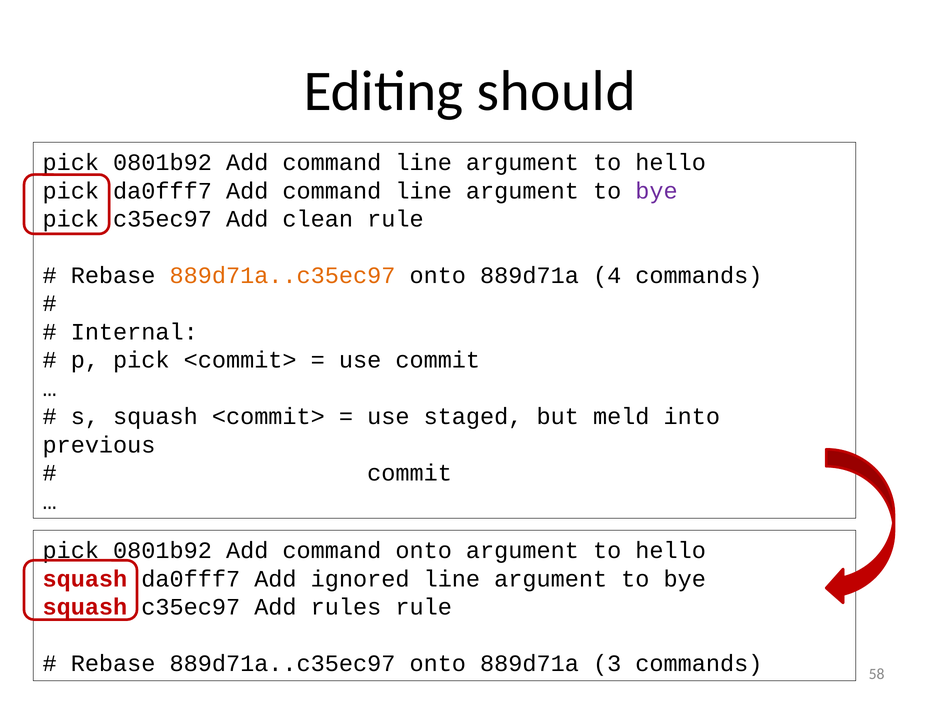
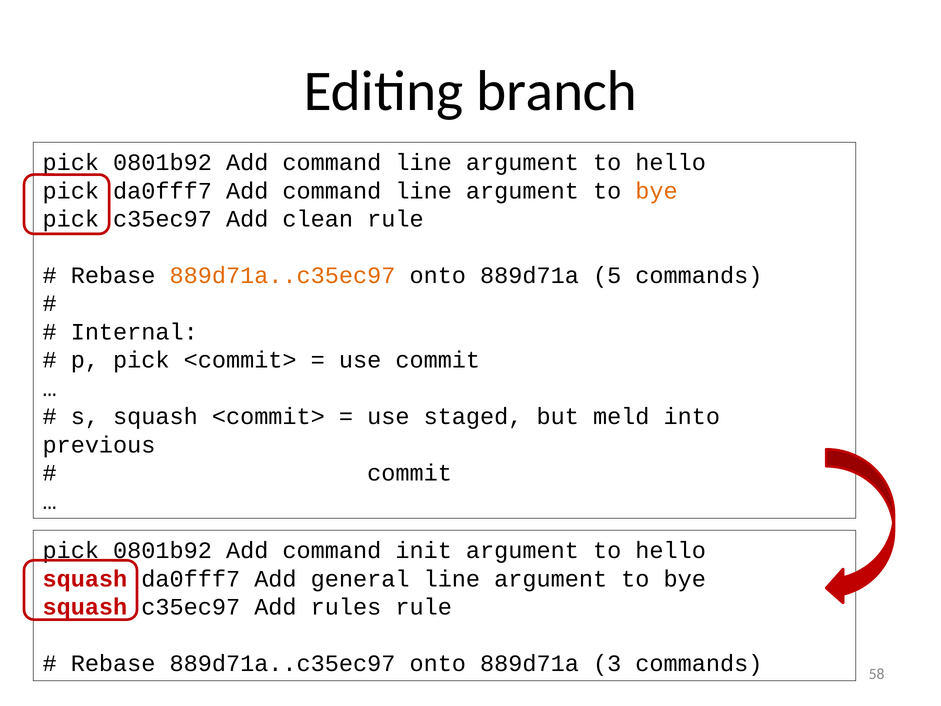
should: should -> branch (557, 91)
bye colour: purple -> orange (657, 191)
4: 4 -> 5 (607, 275)
command onto: onto -> init (424, 550)
ignored: ignored -> general (360, 579)
